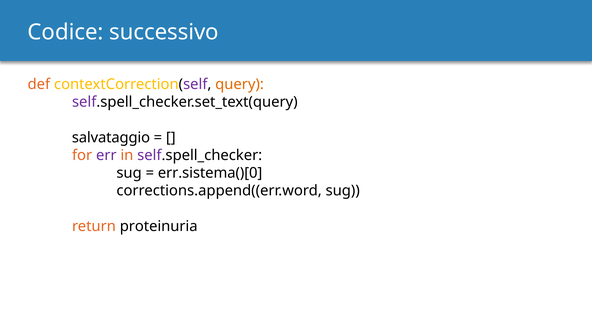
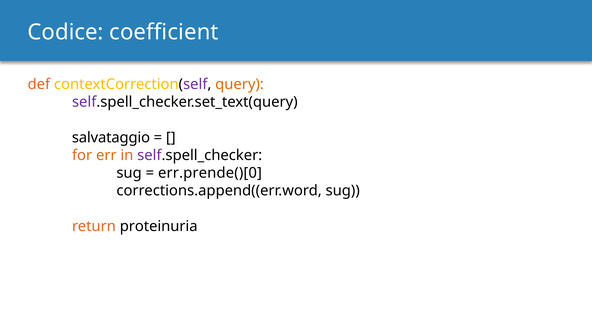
successivo: successivo -> coefficient (164, 32)
err colour: purple -> orange (106, 155)
err.sistema()[0: err.sistema()[0 -> err.prende()[0 (210, 173)
